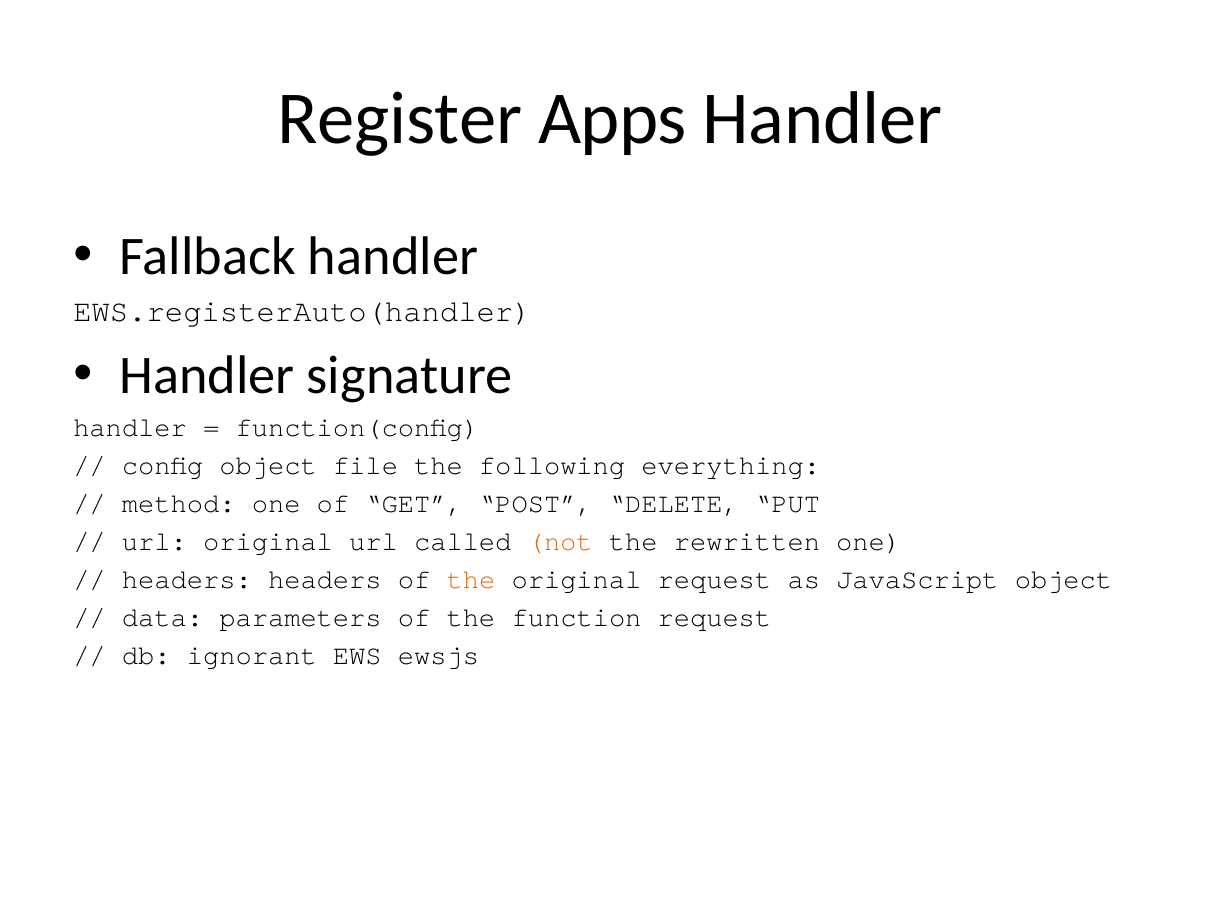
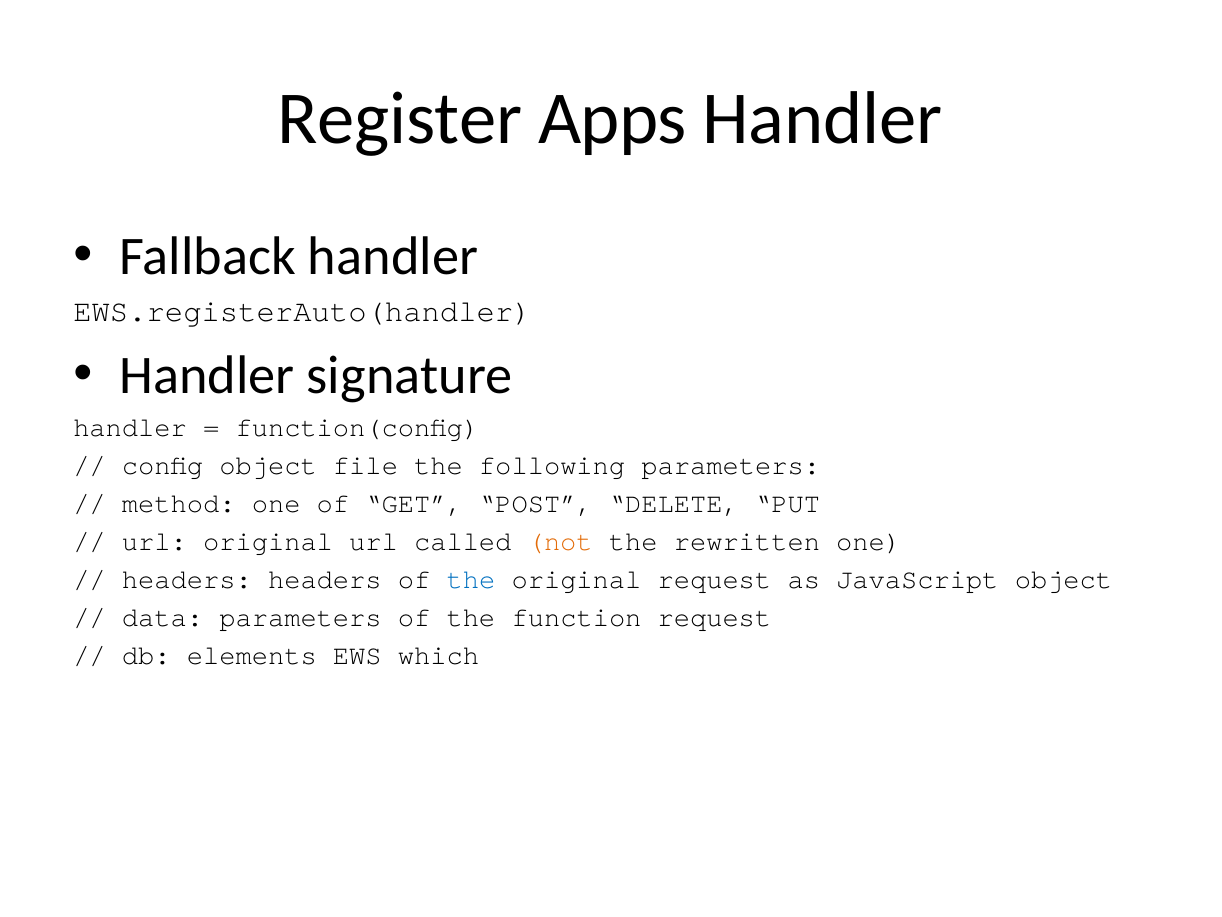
following everything: everything -> parameters (731, 466)
the colour: orange -> blue (471, 580)
ignorant: ignorant -> elements (252, 656)
ewsjs: ewsjs -> which (438, 656)
